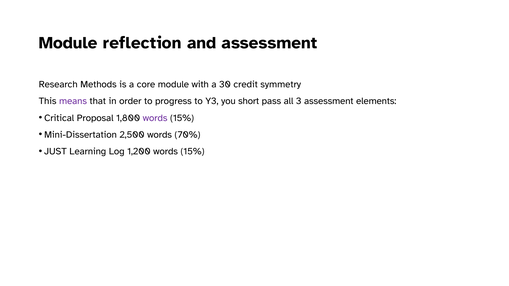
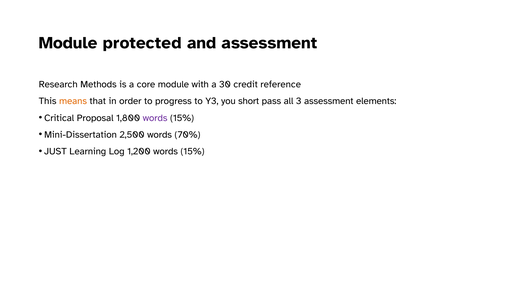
reflection: reflection -> protected (142, 43)
symmetry: symmetry -> reference (281, 85)
means colour: purple -> orange (73, 101)
